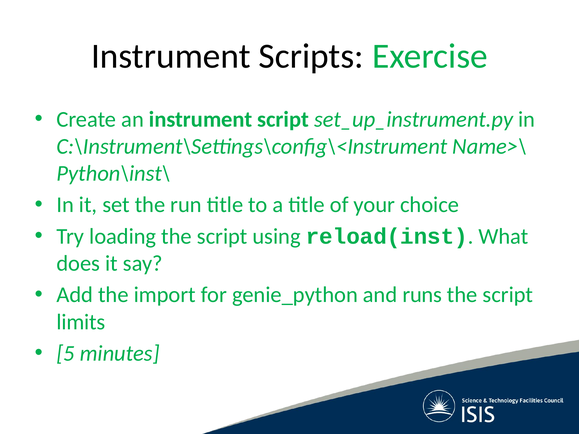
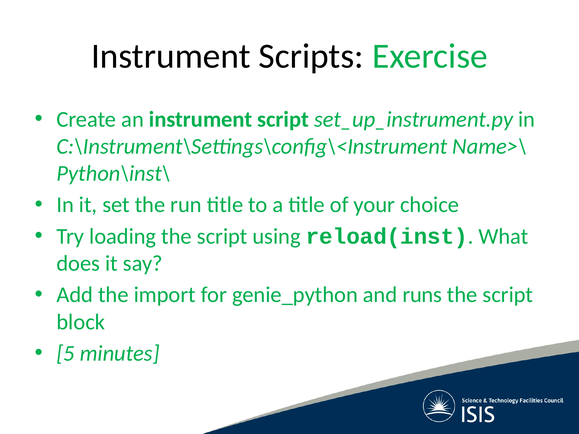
limits: limits -> block (81, 322)
